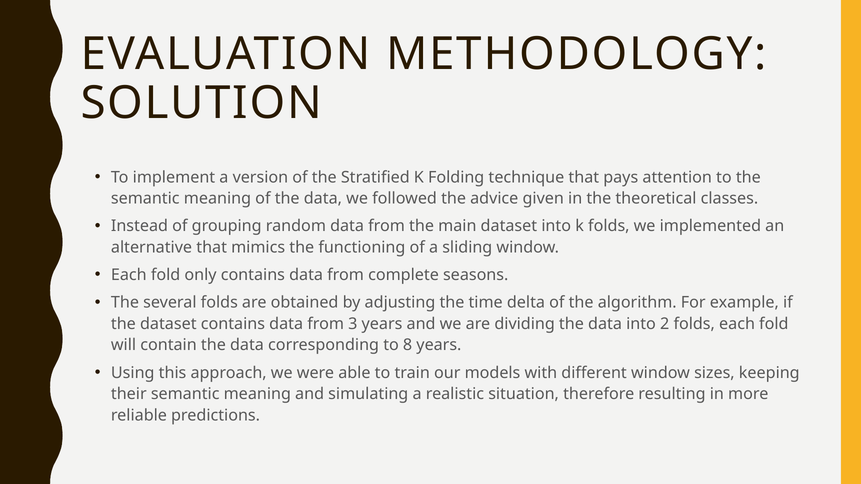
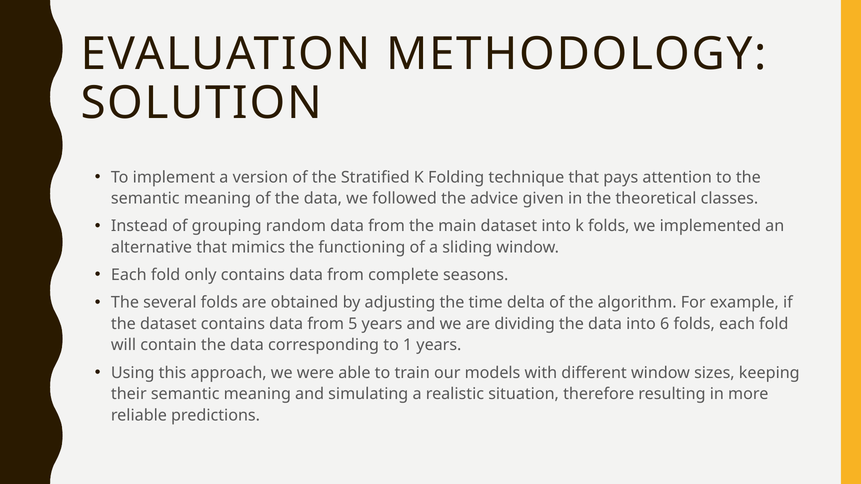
3: 3 -> 5 (353, 324)
2: 2 -> 6 (665, 324)
8: 8 -> 1 (408, 345)
